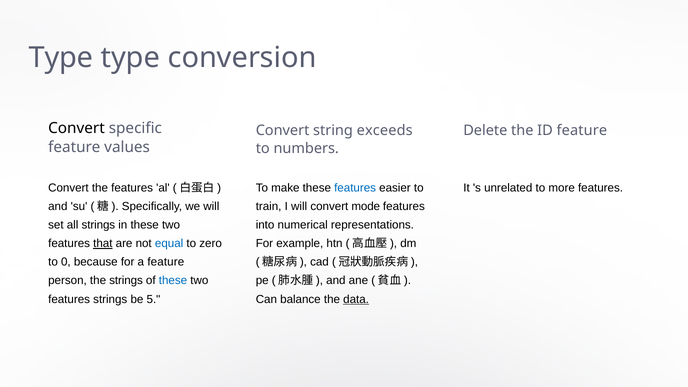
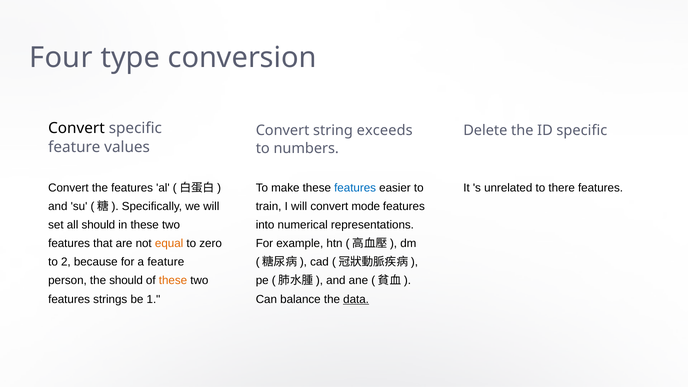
Type: Type -> Four (61, 57)
ID feature: feature -> specific (582, 130)
more: more -> there (562, 188)
all strings: strings -> should (98, 225)
that underline: present -> none (103, 244)
equal colour: blue -> orange (169, 244)
0: 0 -> 2 (66, 262)
the strings: strings -> should (126, 281)
these colour: blue -> orange (173, 281)
5: 5 -> 1 (153, 299)
